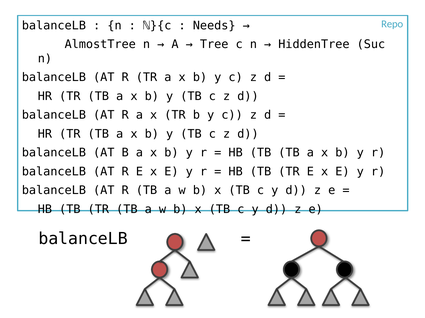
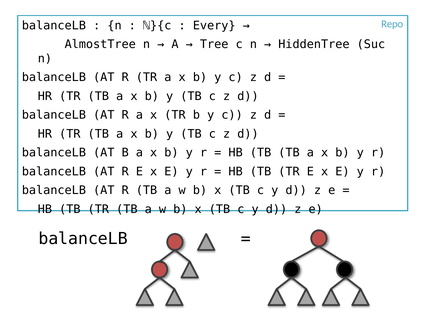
Needs: Needs -> Every (214, 26)
